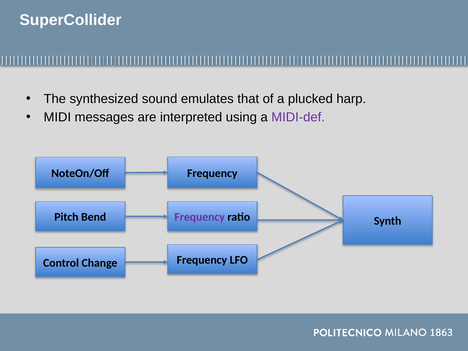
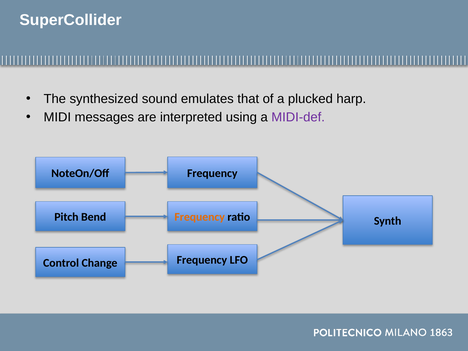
Frequency colour: purple -> orange (200, 217)
